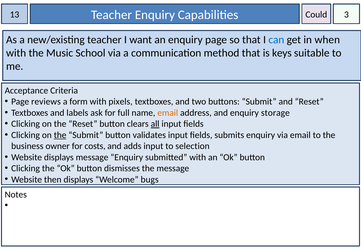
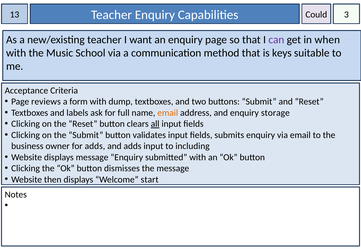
can colour: blue -> purple (276, 40)
pixels: pixels -> dump (121, 102)
the underline: present -> none (60, 135)
for costs: costs -> adds (95, 146)
selection: selection -> including (193, 146)
bugs: bugs -> start (150, 179)
